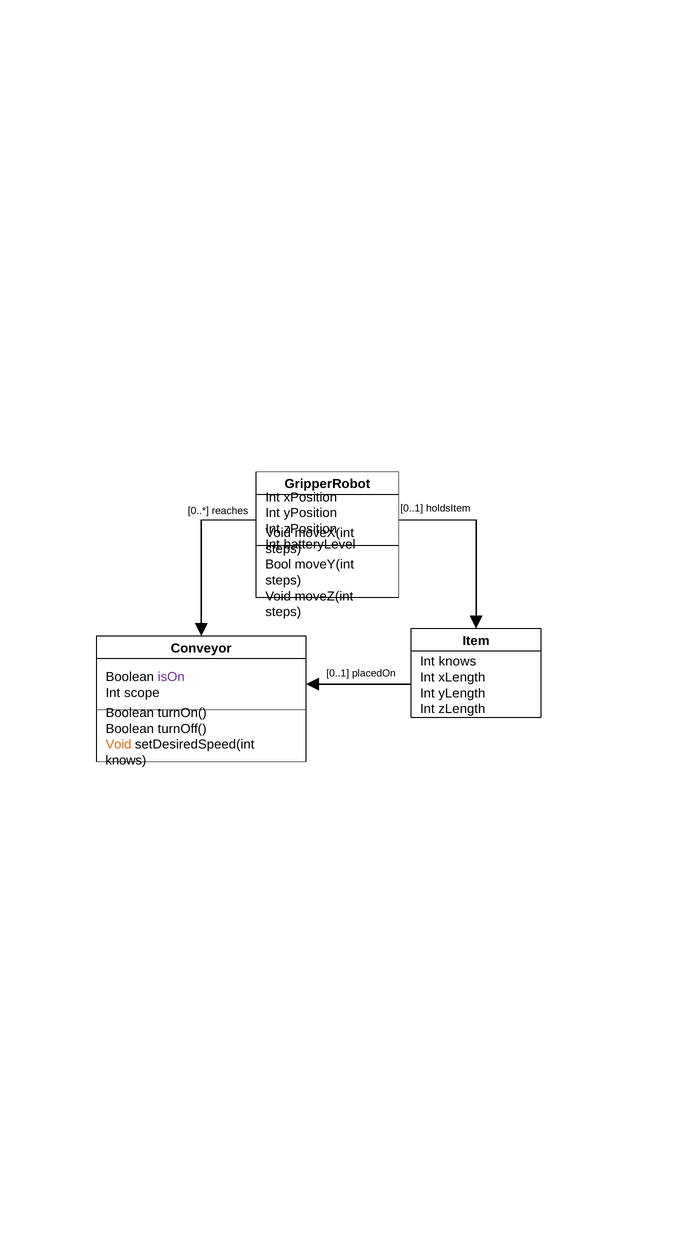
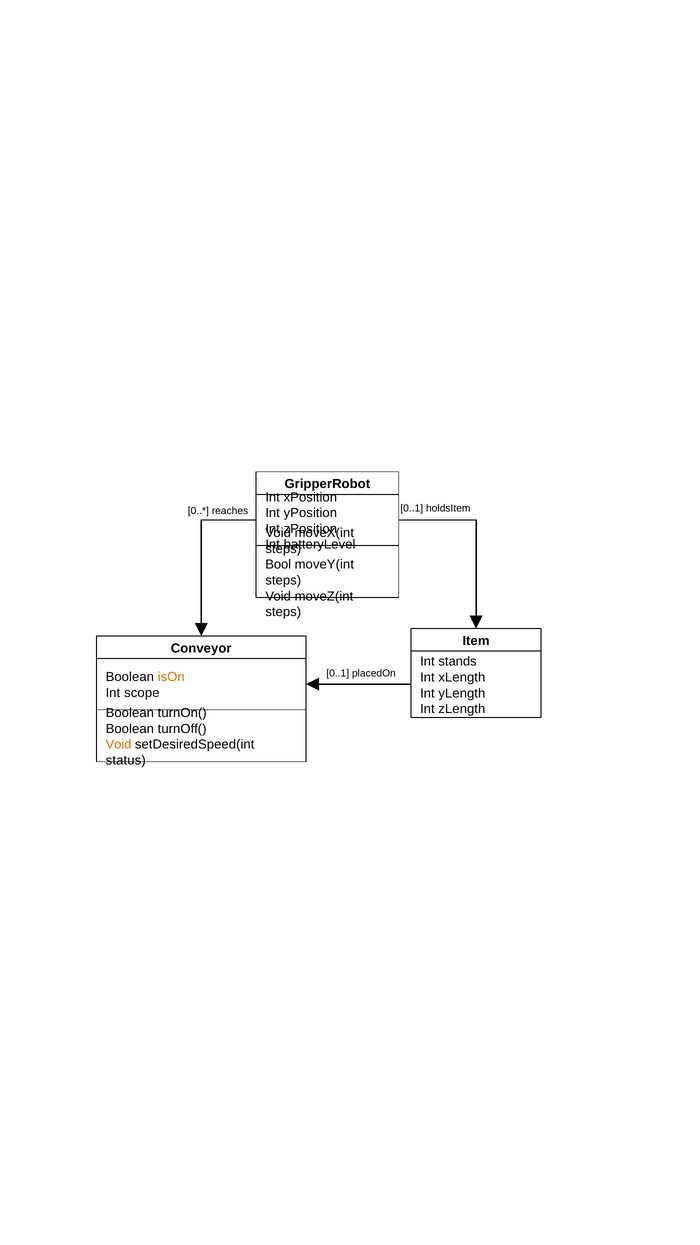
Int knows: knows -> stands (458, 661)
isOn colour: purple -> orange (171, 677)
knows: knows -> status (126, 760)
